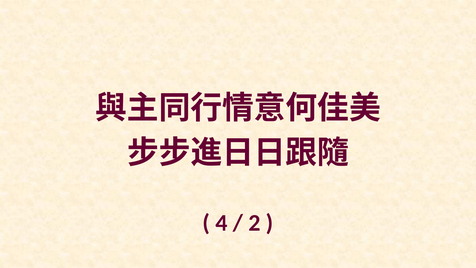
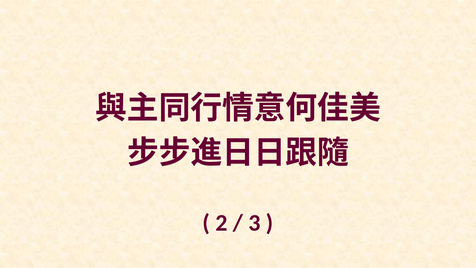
4: 4 -> 2 (221, 223)
2: 2 -> 3 (254, 223)
